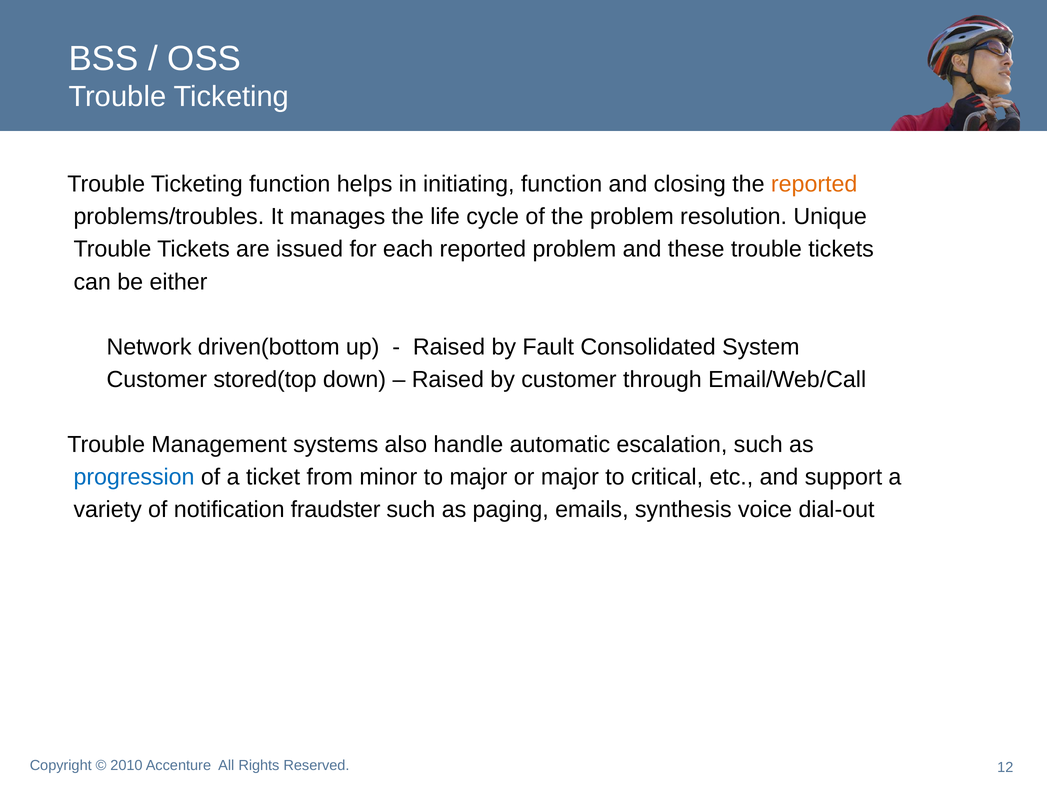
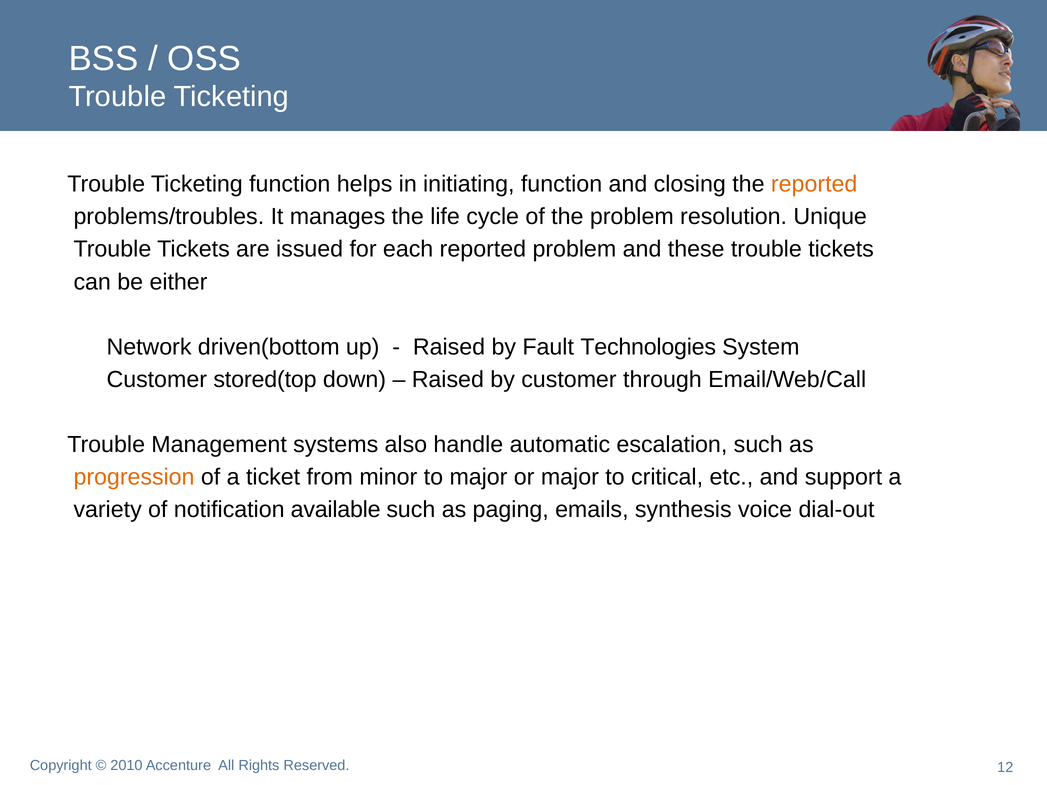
Consolidated: Consolidated -> Technologies (648, 347)
progression colour: blue -> orange (134, 477)
fraudster: fraudster -> available (336, 510)
